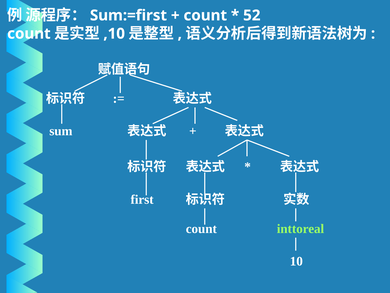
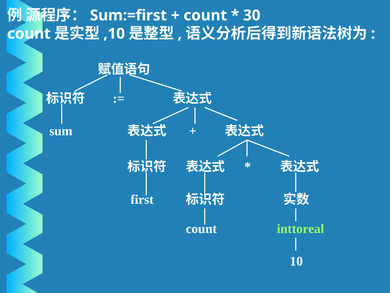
52: 52 -> 30 (252, 15)
